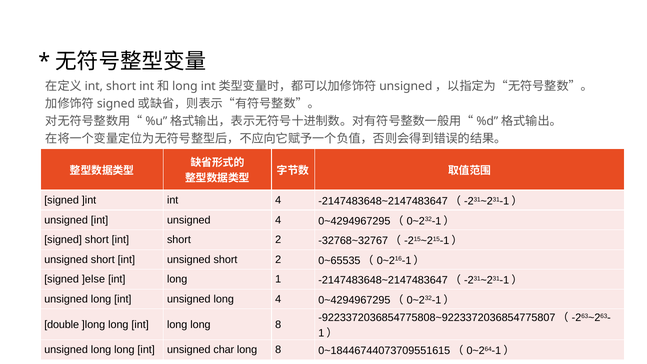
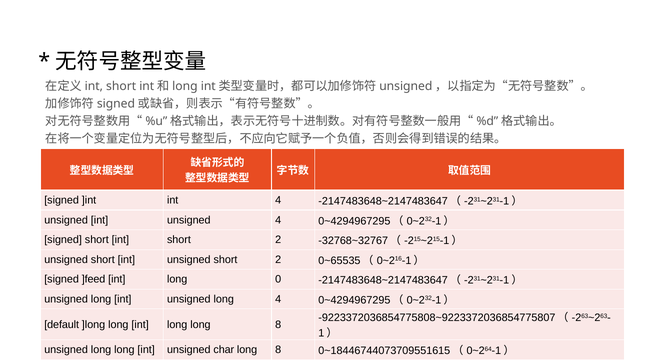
]else: ]else -> ]feed (94, 279)
1: 1 -> 0 (278, 279)
double: double -> default (62, 324)
